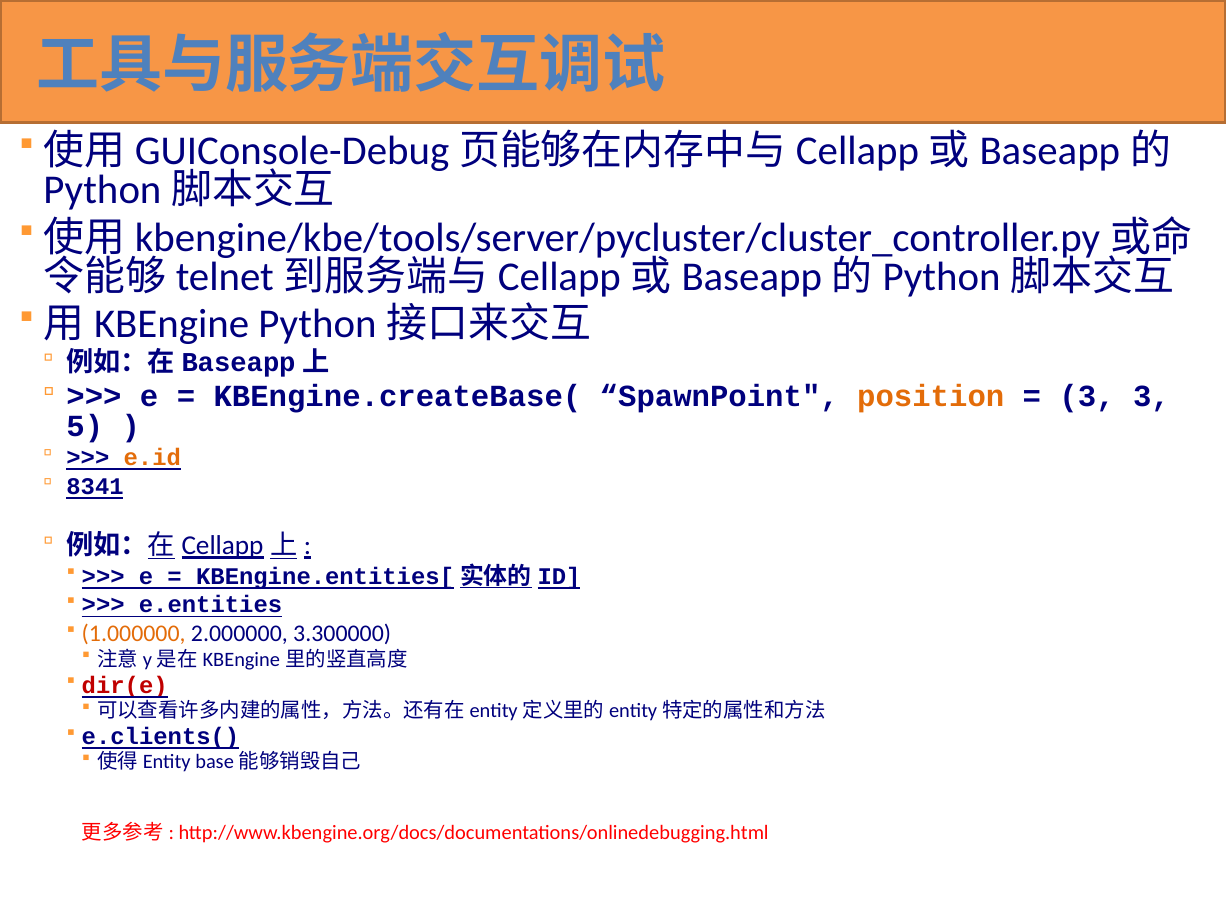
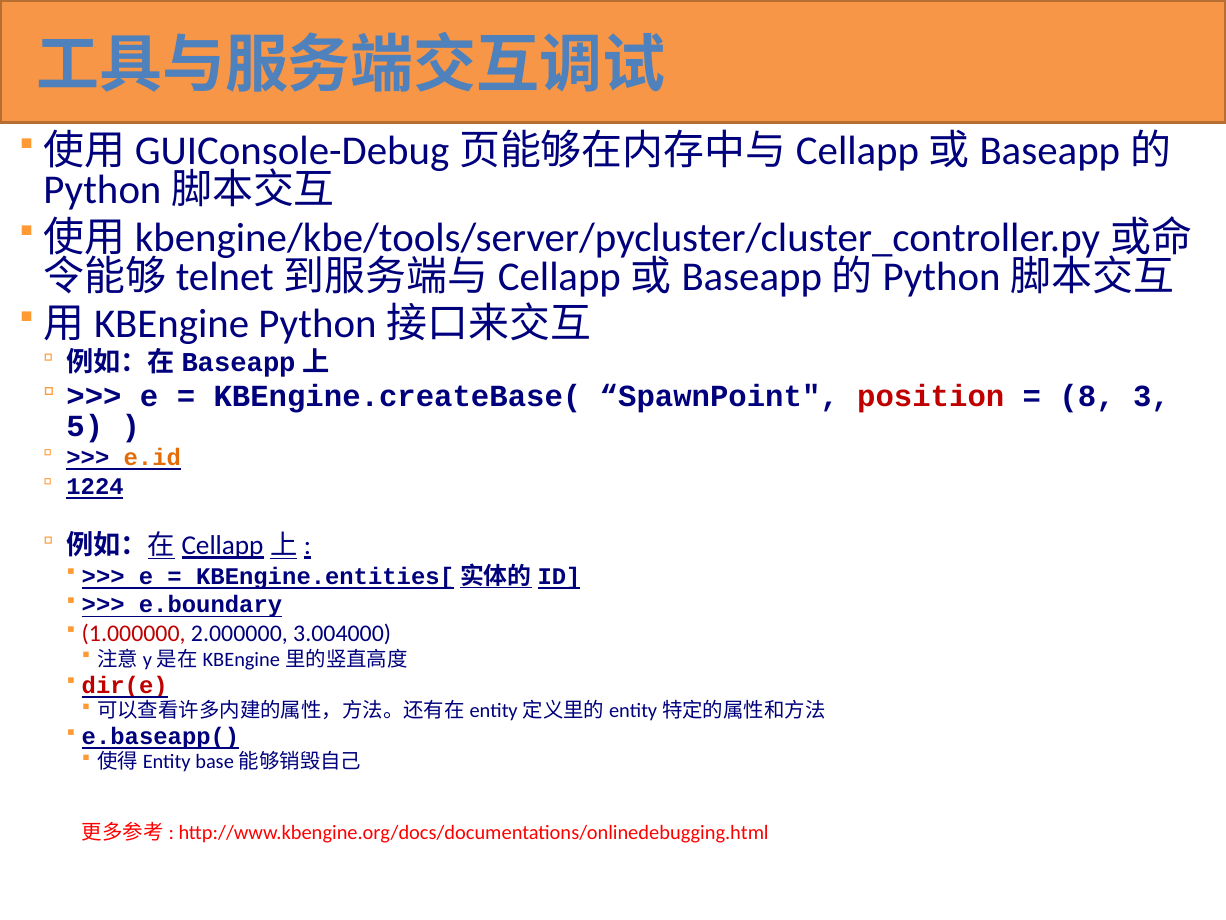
position colour: orange -> red (931, 397)
3: 3 -> 8 (1087, 397)
8341: 8341 -> 1224 (95, 486)
e.entities: e.entities -> e.boundary (211, 605)
1.000000 colour: orange -> red (134, 633)
3.300000: 3.300000 -> 3.004000 (342, 633)
e.clients(: e.clients( -> e.baseapp( (161, 736)
